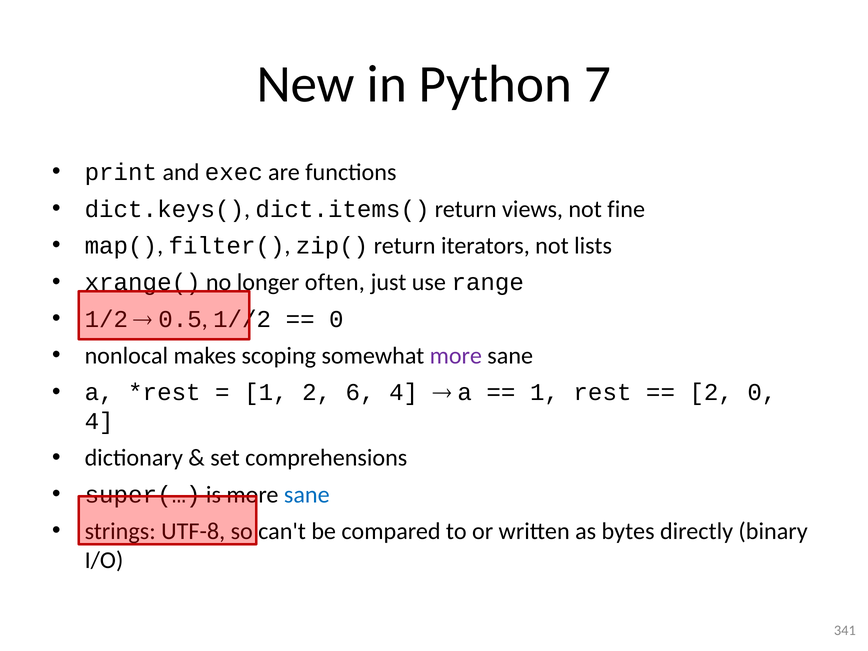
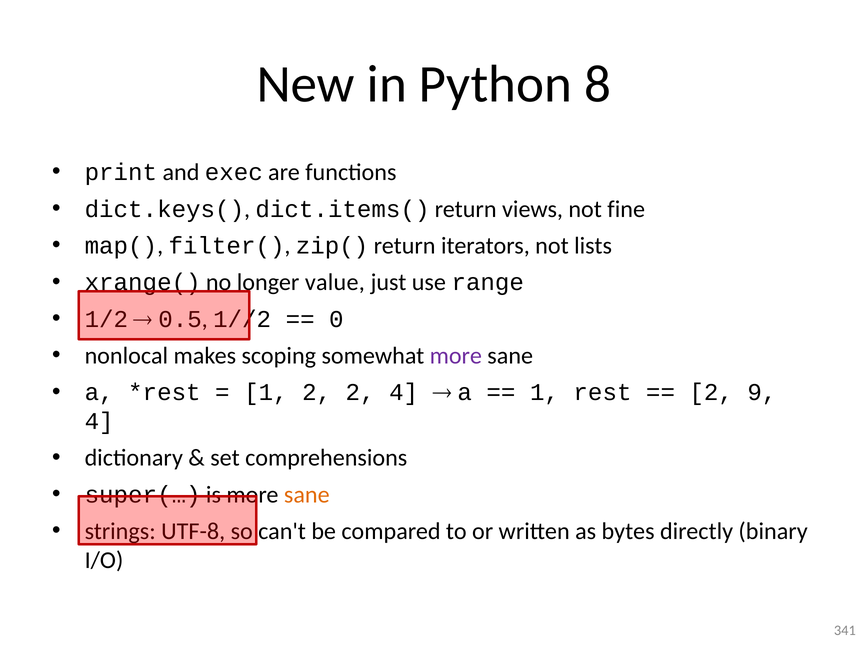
7: 7 -> 8 (597, 84)
often: often -> value (335, 282)
2 6: 6 -> 2 (360, 392)
2 0: 0 -> 9 (762, 392)
sane colour: blue -> orange (307, 495)
